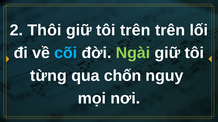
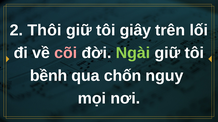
tôi trên: trên -> giây (135, 30)
cõi colour: light blue -> pink (66, 53)
từng: từng -> bềnh (49, 76)
